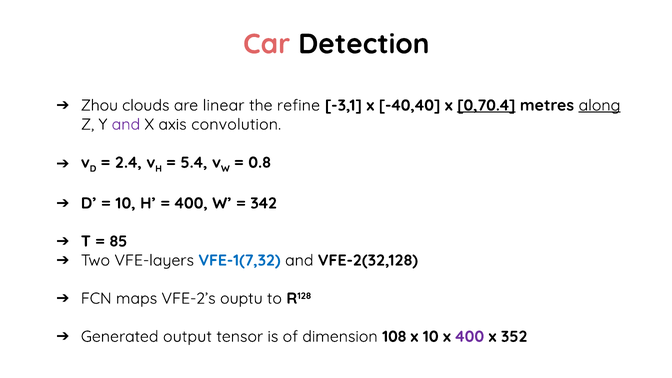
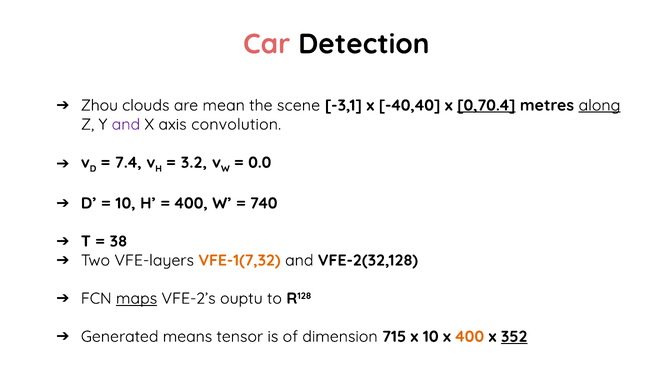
linear: linear -> mean (224, 105)
refine: refine -> scene (299, 105)
2.4: 2.4 -> 7.4 (128, 163)
5.4: 5.4 -> 3.2 (194, 163)
0.8: 0.8 -> 0.0 (260, 163)
342: 342 -> 740 (264, 203)
85: 85 -> 38 (118, 241)
VFE-1(7,32 colour: blue -> orange (239, 260)
maps underline: none -> present (137, 298)
output: output -> means (188, 337)
108: 108 -> 715 (394, 337)
400 colour: purple -> orange (470, 337)
352 underline: none -> present (514, 337)
